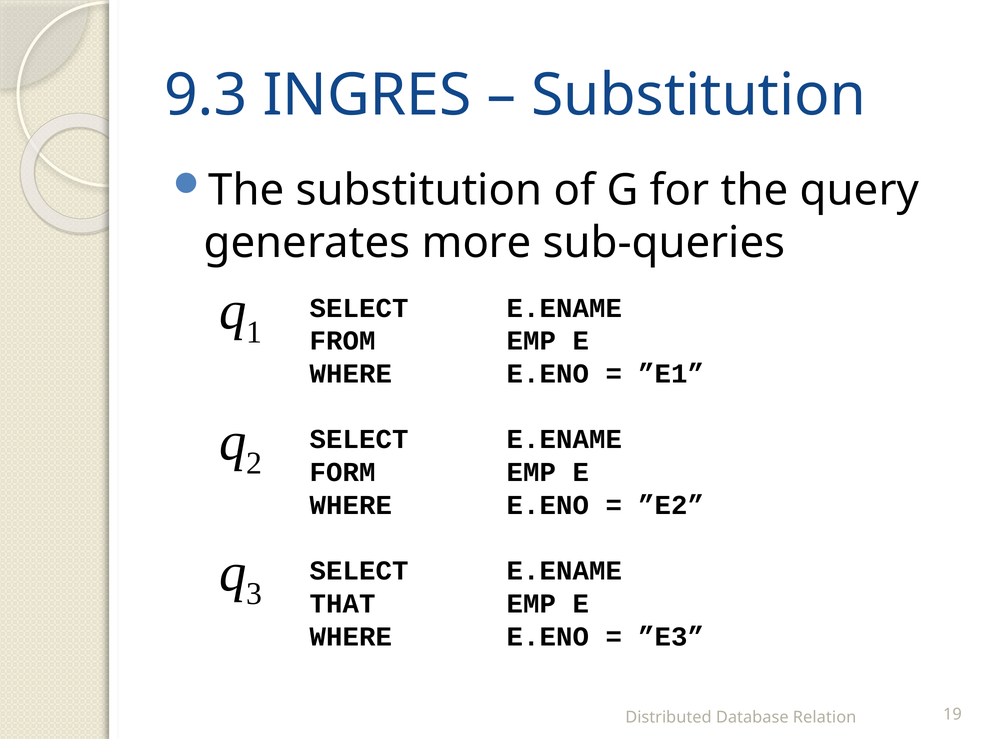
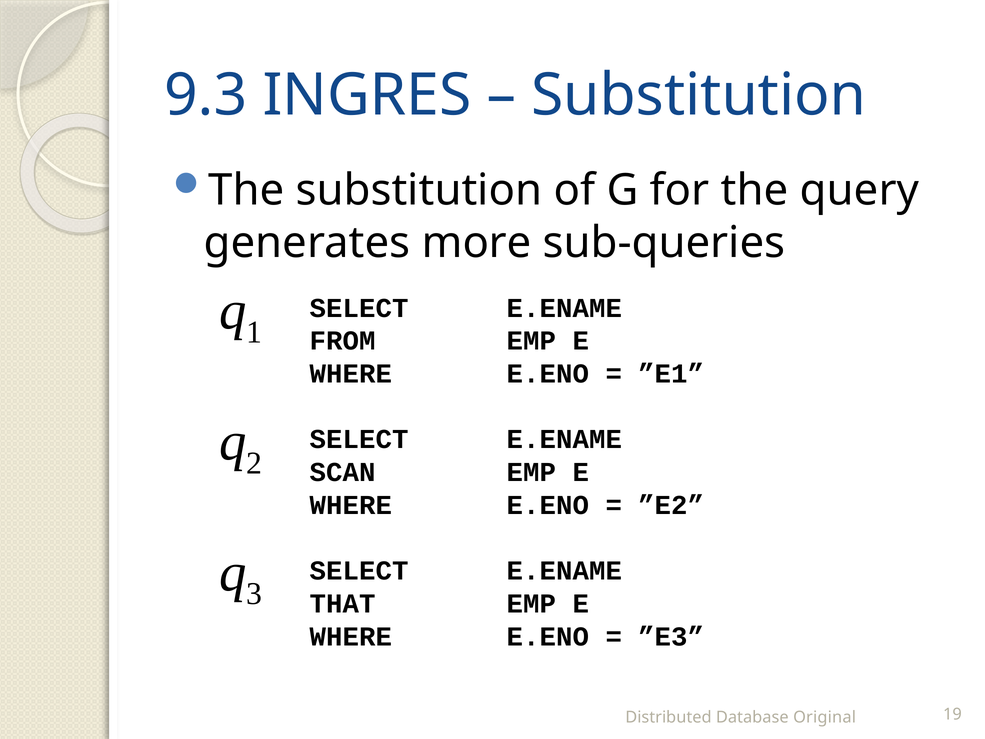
FORM: FORM -> SCAN (343, 472)
Relation: Relation -> Original (825, 717)
